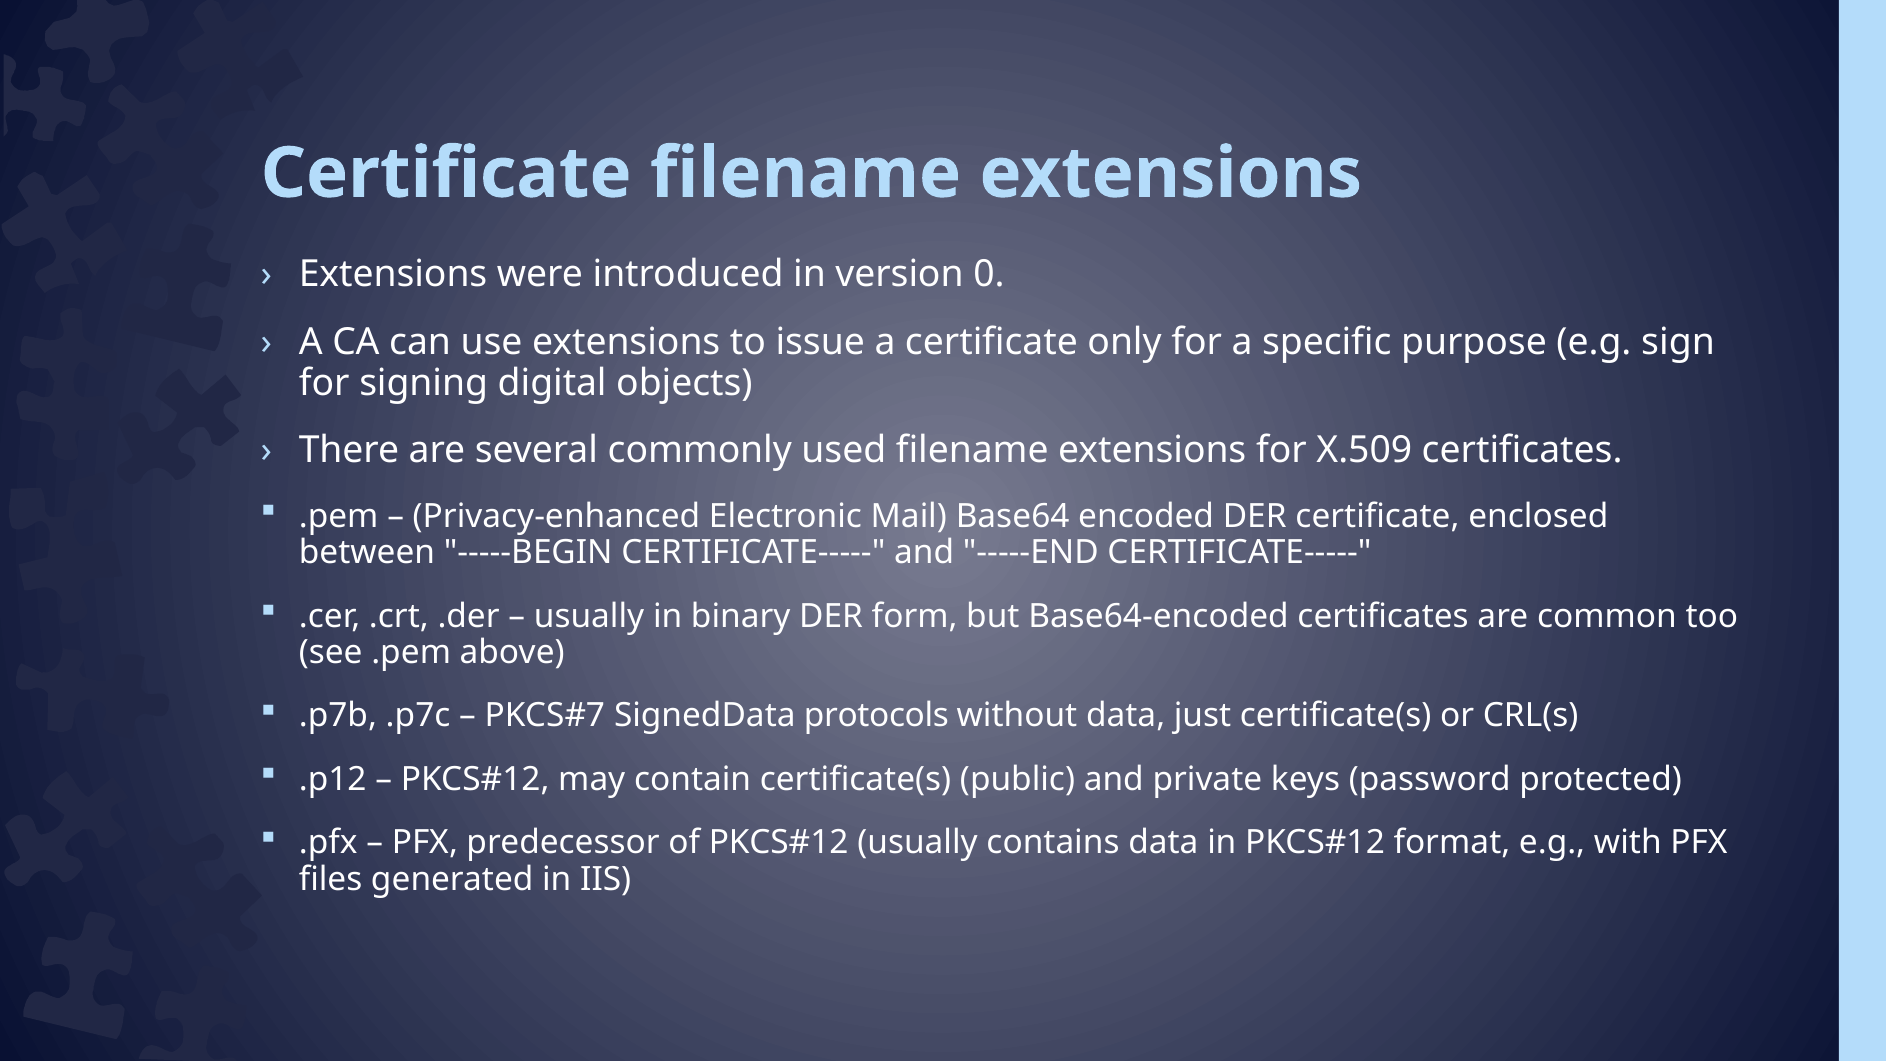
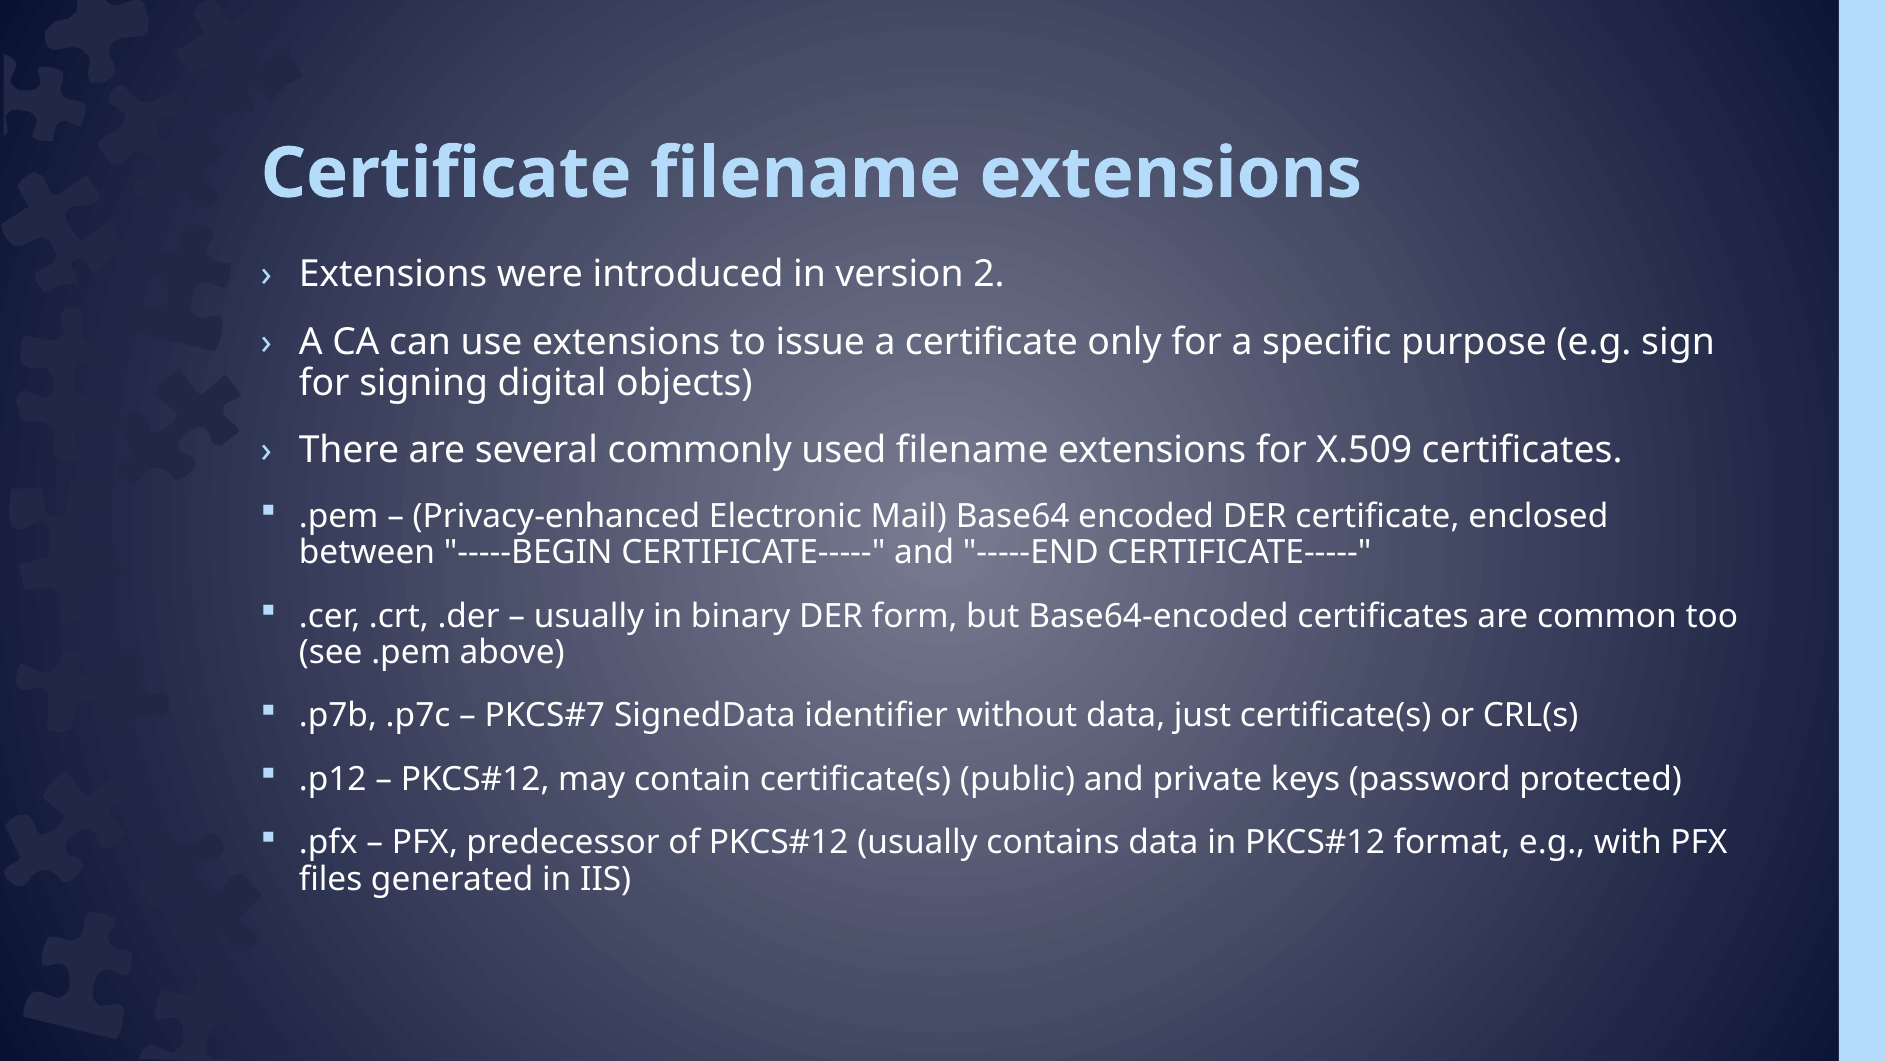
0: 0 -> 2 (989, 275)
protocols: protocols -> identifier (876, 716)
